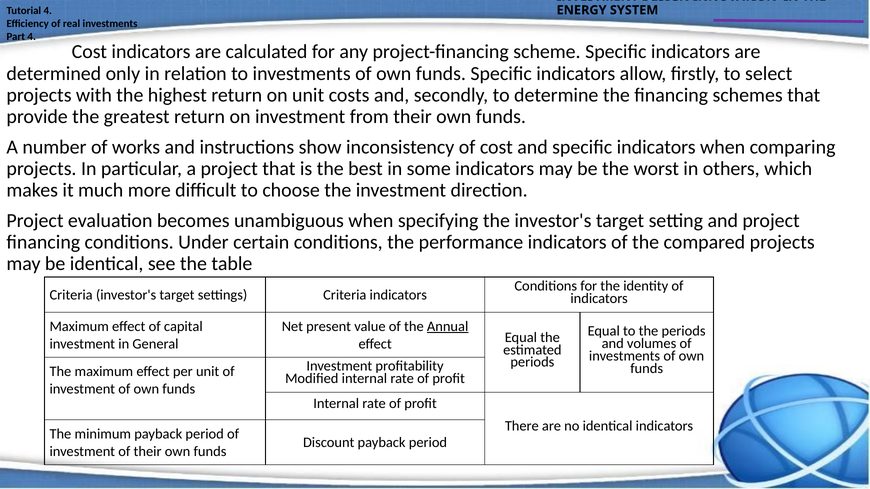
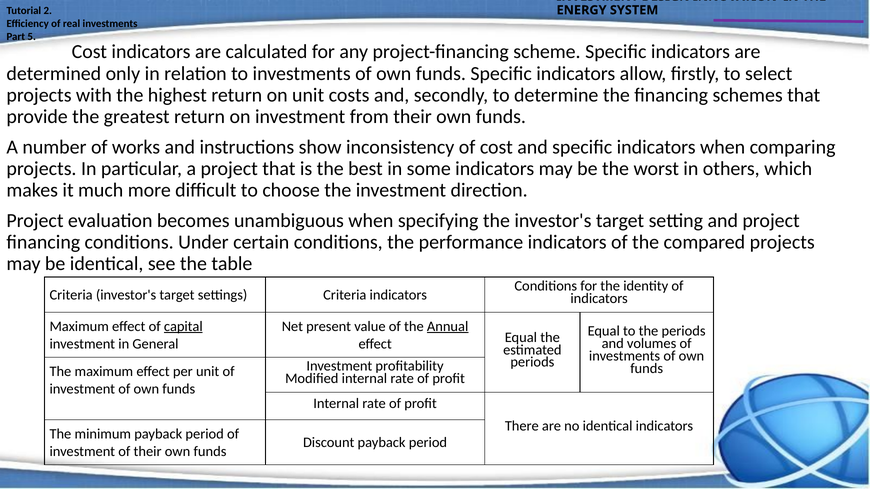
Tutorial 4: 4 -> 2 (48, 10)
Part 4: 4 -> 5 (32, 37)
capital underline: none -> present (183, 327)
